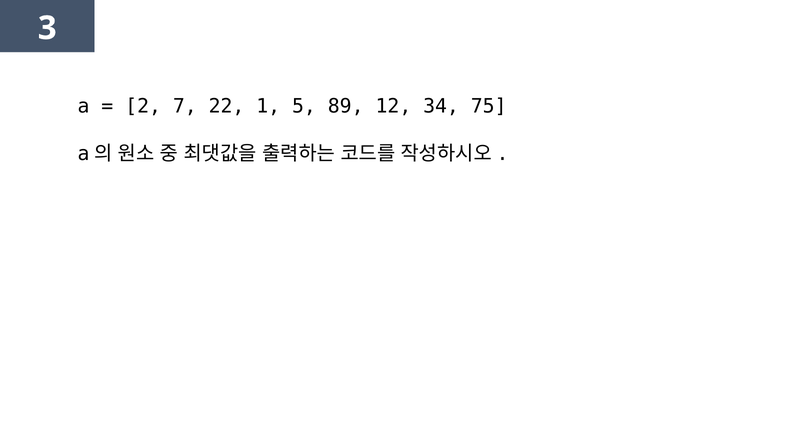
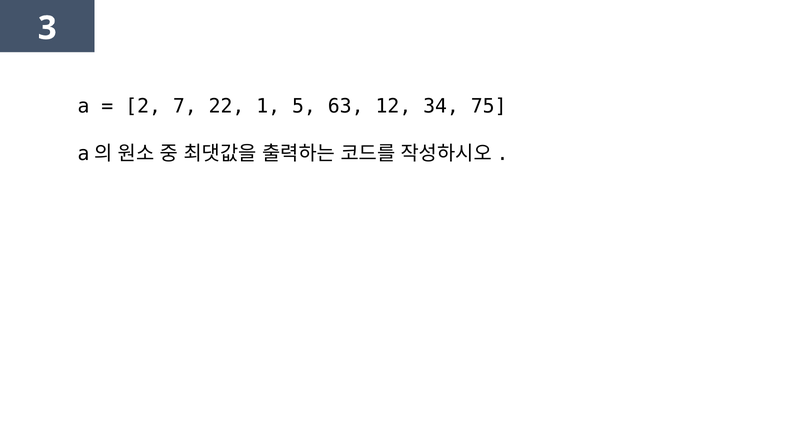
89: 89 -> 63 (346, 106)
